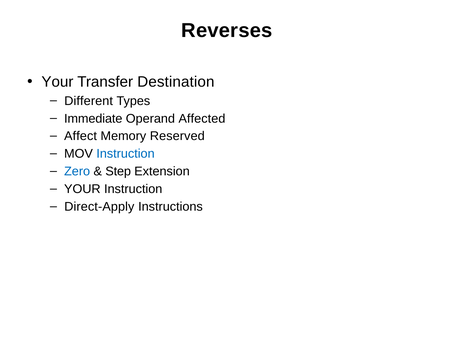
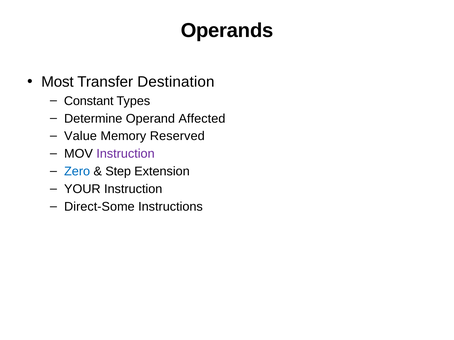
Reverses: Reverses -> Operands (227, 31)
Your: Your -> Most (57, 82)
Different: Different -> Constant (89, 101)
Immediate: Immediate -> Determine (93, 119)
Affect: Affect -> Value (81, 136)
Instruction colour: blue -> purple (125, 154)
Direct-Apply: Direct-Apply -> Direct-Some (99, 207)
